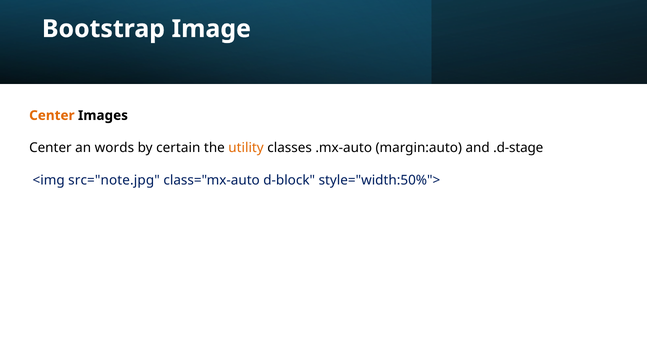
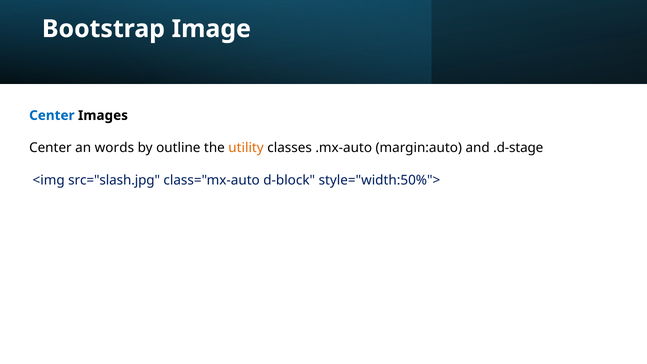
Center colour: orange -> blue (52, 115)
certain: certain -> outline (178, 148)
src="note.jpg: src="note.jpg -> src="slash.jpg (114, 180)
